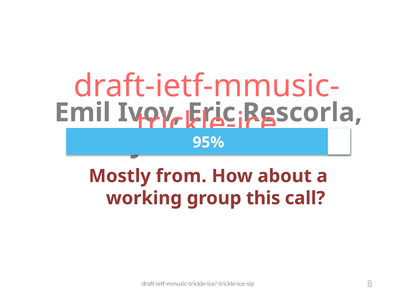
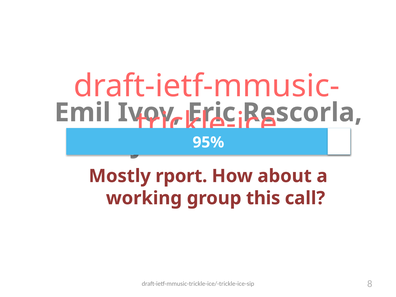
from: from -> rport (181, 176)
